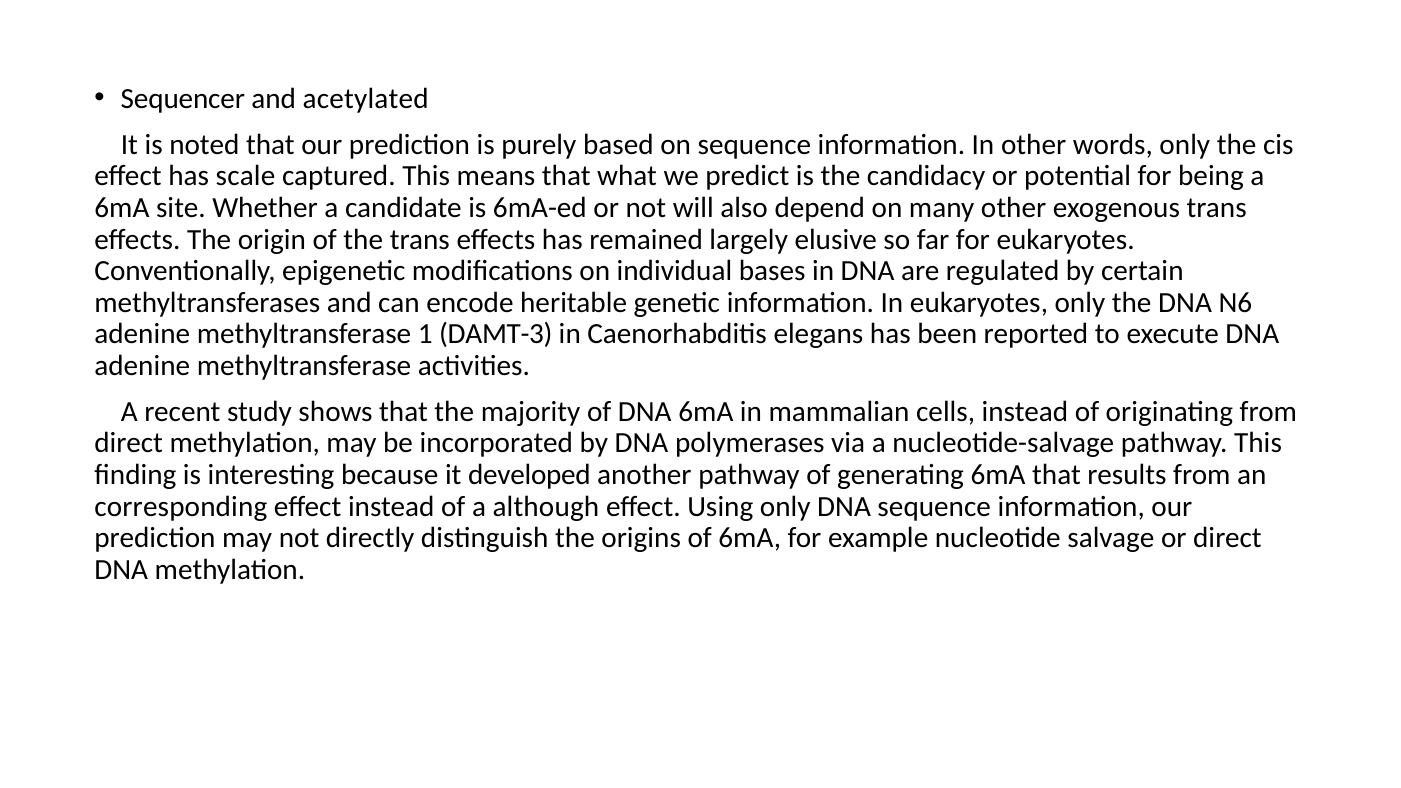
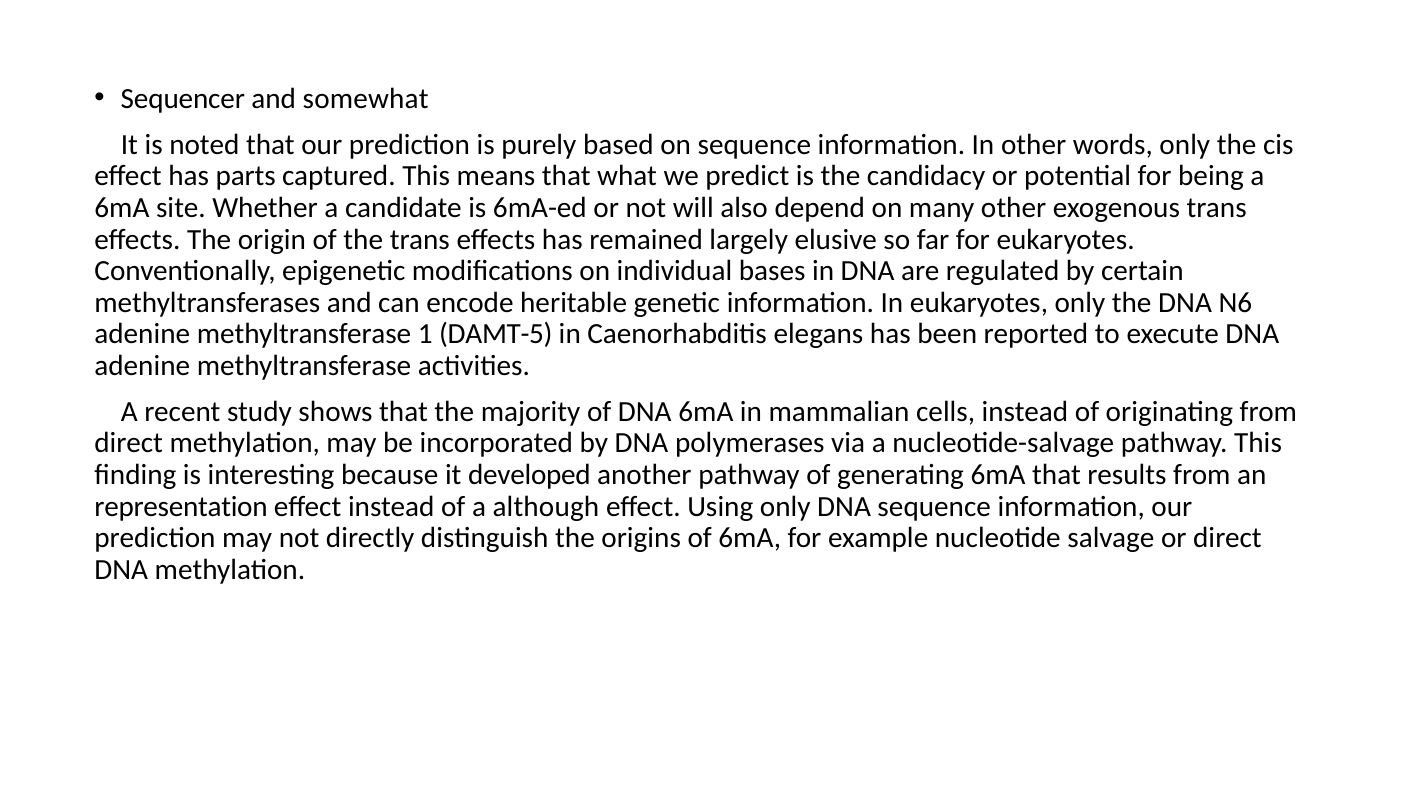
acetylated: acetylated -> somewhat (366, 99)
scale: scale -> parts (246, 176)
DAMT-3: DAMT-3 -> DAMT-5 (496, 334)
corresponding: corresponding -> representation (181, 507)
